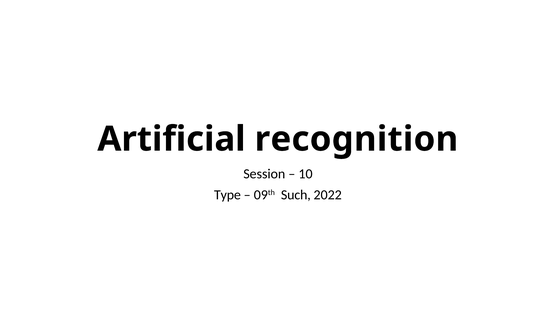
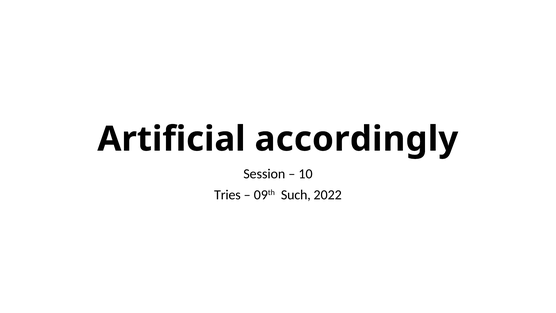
recognition: recognition -> accordingly (356, 139)
Type: Type -> Tries (227, 195)
